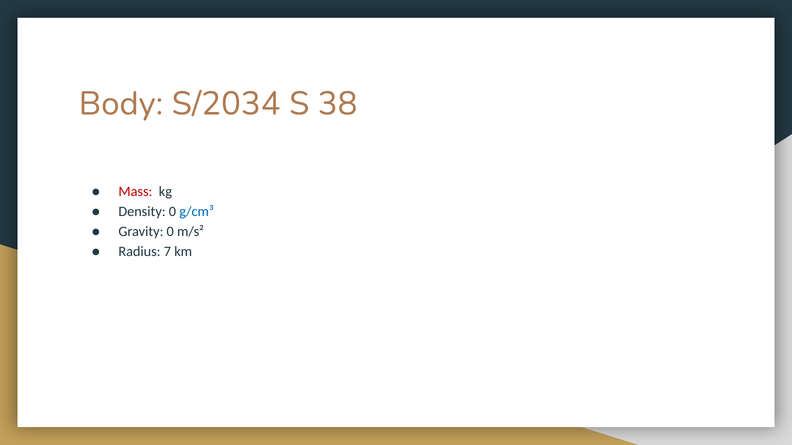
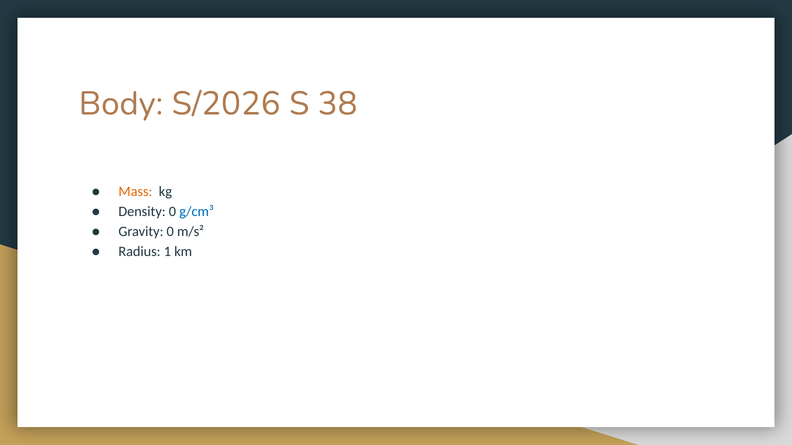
S/2034: S/2034 -> S/2026 (226, 104)
Mass colour: red -> orange (135, 192)
7: 7 -> 1 (167, 252)
